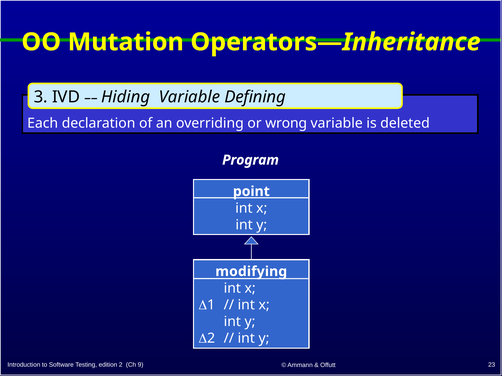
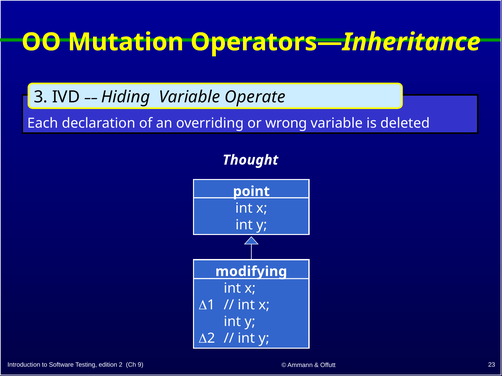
Defining: Defining -> Operate (255, 97)
Program: Program -> Thought (250, 160)
